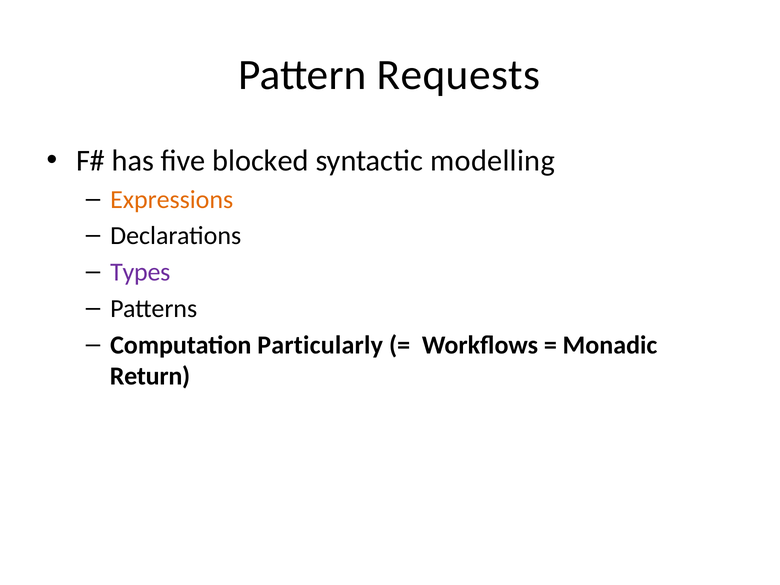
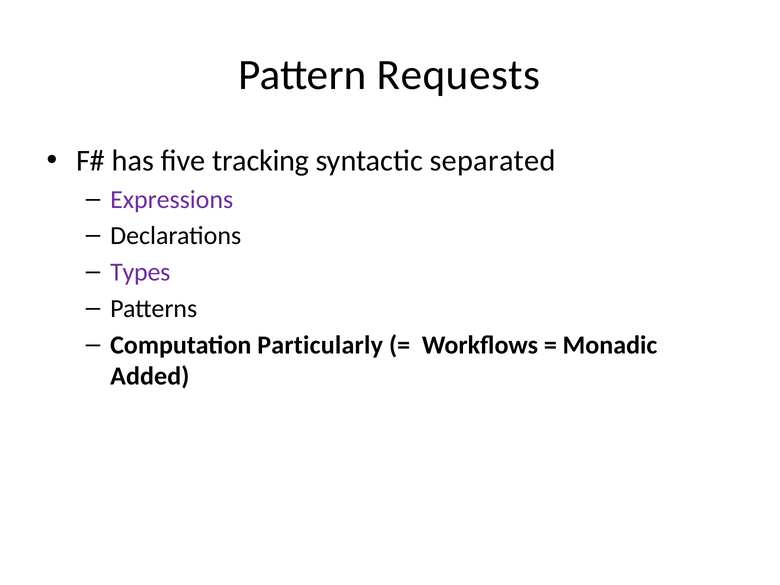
blocked: blocked -> tracking (261, 161)
modelling: modelling -> separated (493, 161)
Expressions colour: orange -> purple (172, 199)
Return: Return -> Added (150, 376)
